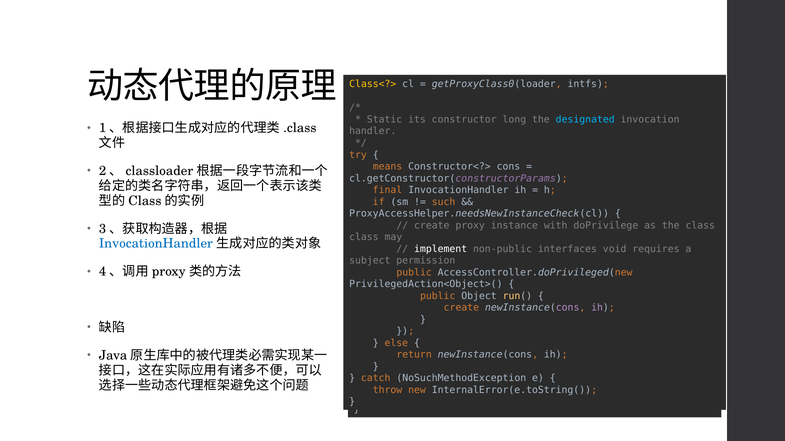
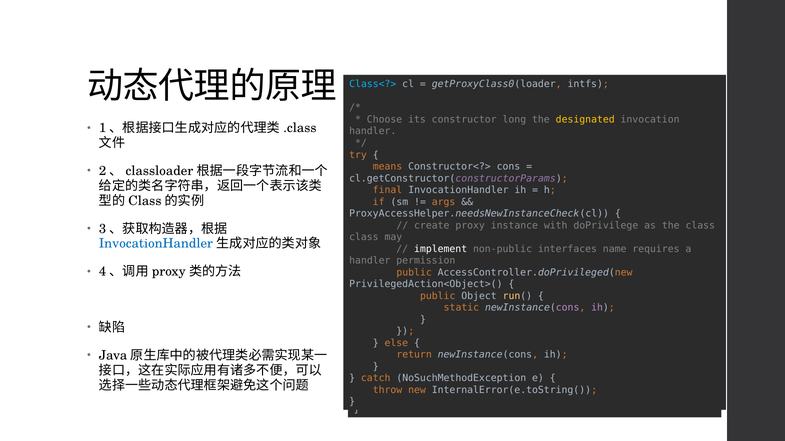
Class<?> colour: yellow -> light blue (373, 84)
Static: Static -> Choose (385, 120)
designated colour: light blue -> yellow (585, 120)
such: such -> args (444, 202)
interfaces void: void -> name (615, 249)
subject: subject -> handler (370, 261)
create: create -> static (461, 308)
